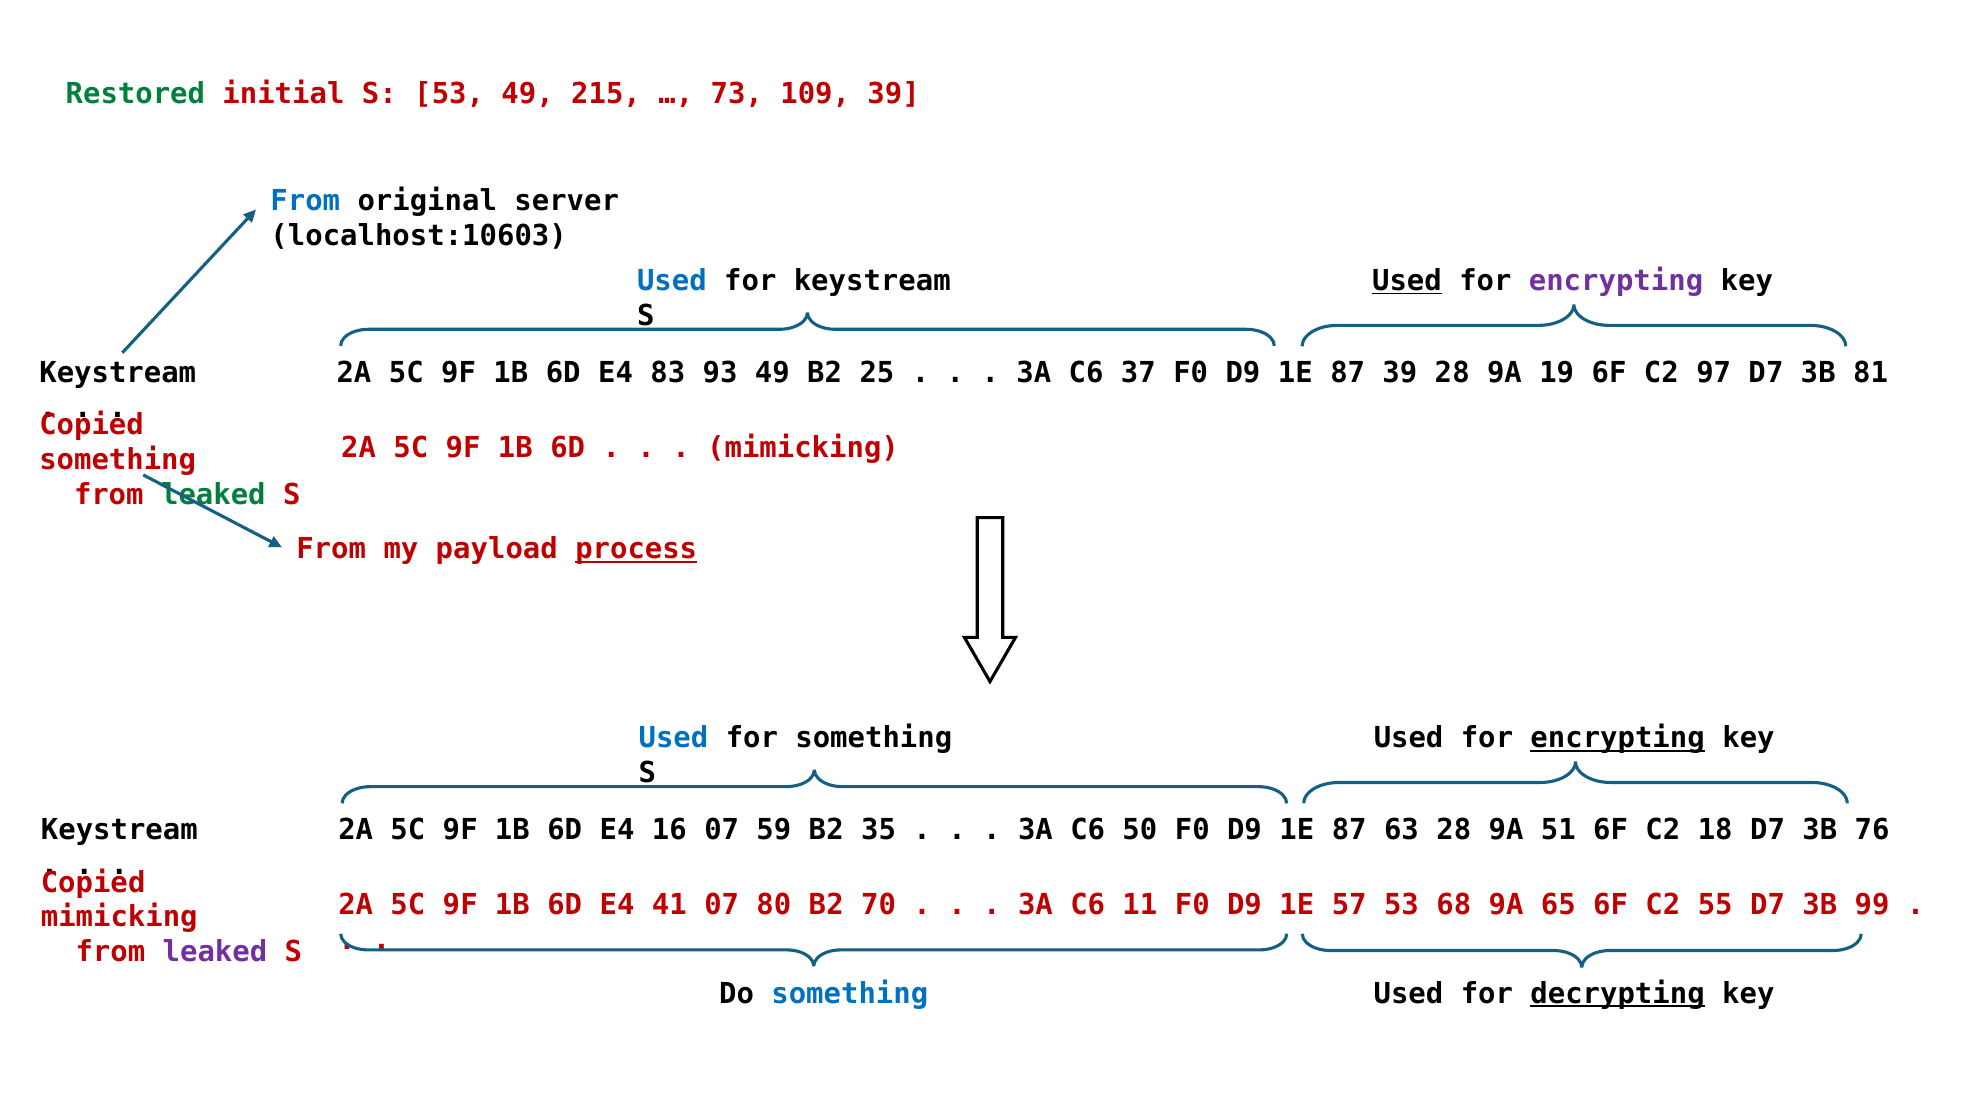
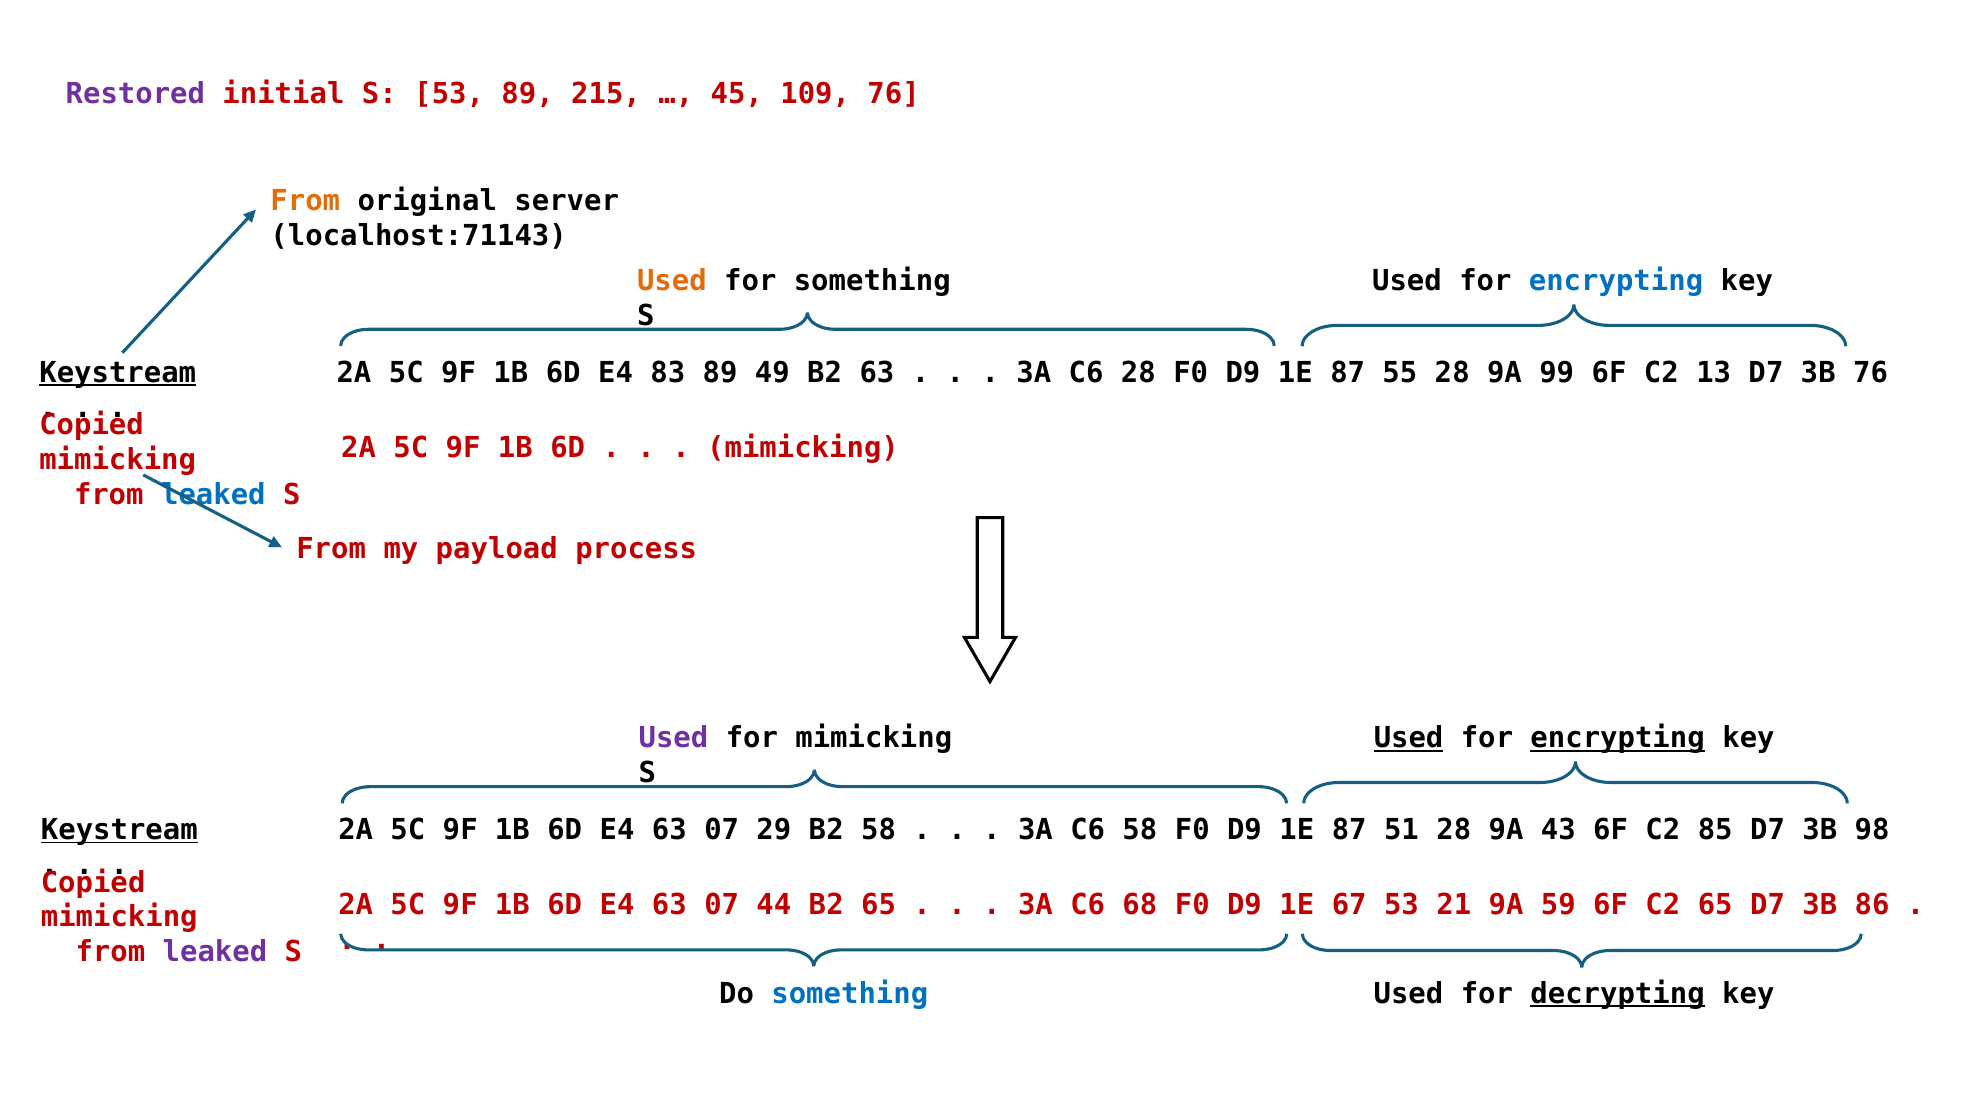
Restored colour: green -> purple (135, 94)
53 49: 49 -> 89 (528, 94)
73: 73 -> 45 (737, 94)
109 39: 39 -> 76 (894, 94)
From colour: blue -> orange (305, 201)
localhost:10603: localhost:10603 -> localhost:71143 (419, 236)
Used colour: blue -> orange (672, 281)
for keystream: keystream -> something (872, 281)
Used underline: present -> none (1407, 281)
encrypting colour: purple -> blue (1616, 281)
Keystream underline: none -> present (118, 373)
83 93: 93 -> 89 (720, 373)
B2 25: 25 -> 63 (877, 373)
C6 37: 37 -> 28 (1138, 373)
87 39: 39 -> 55 (1400, 373)
19: 19 -> 99 (1557, 373)
97: 97 -> 13 (1714, 373)
3B 81: 81 -> 76 (1871, 373)
something: something -> mimicking (118, 460)
leaked colour: green -> blue (213, 495)
process underline: present -> none (636, 549)
Used colour: blue -> purple (673, 738)
for something: something -> mimicking (874, 738)
Used underline: none -> present (1409, 738)
Keystream underline: none -> present (119, 830)
16: 16 -> 63 (669, 830)
59: 59 -> 29 (774, 830)
B2 35: 35 -> 58 (879, 830)
C6 50: 50 -> 58 (1140, 830)
63: 63 -> 51 (1401, 830)
51: 51 -> 43 (1558, 830)
18: 18 -> 85 (1715, 830)
76: 76 -> 98 (1872, 830)
41: 41 -> 63 (669, 905)
80: 80 -> 44 (774, 905)
B2 70: 70 -> 65 (879, 905)
11: 11 -> 68 (1140, 905)
57: 57 -> 67 (1349, 905)
68: 68 -> 21 (1454, 905)
65: 65 -> 59 (1558, 905)
C2 55: 55 -> 65 (1715, 905)
99: 99 -> 86 (1872, 905)
